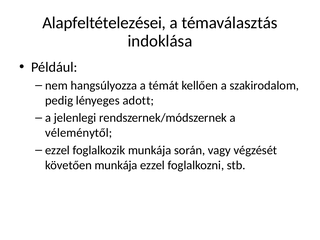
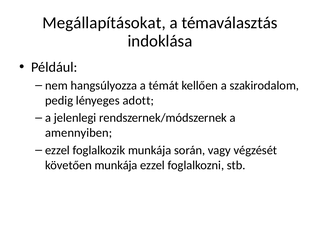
Alapfeltételezései: Alapfeltételezései -> Megállapításokat (104, 23)
véleménytől: véleménytől -> amennyiben (79, 133)
